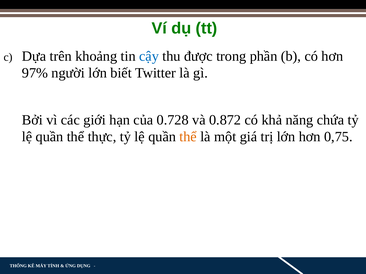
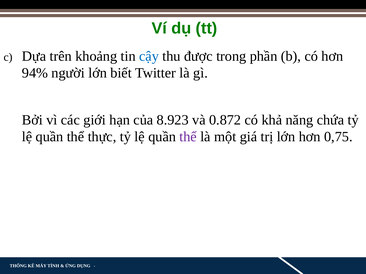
97%: 97% -> 94% (35, 73)
0.728: 0.728 -> 8.923 (173, 120)
thể colour: orange -> purple (188, 137)
